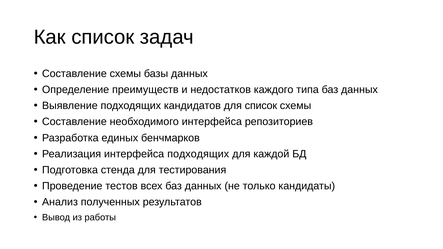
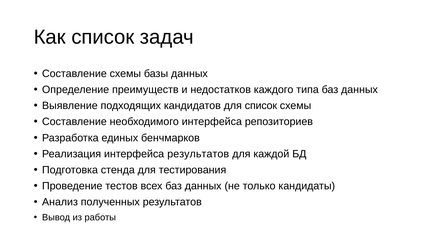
интерфейса подходящих: подходящих -> результатов (198, 154)
